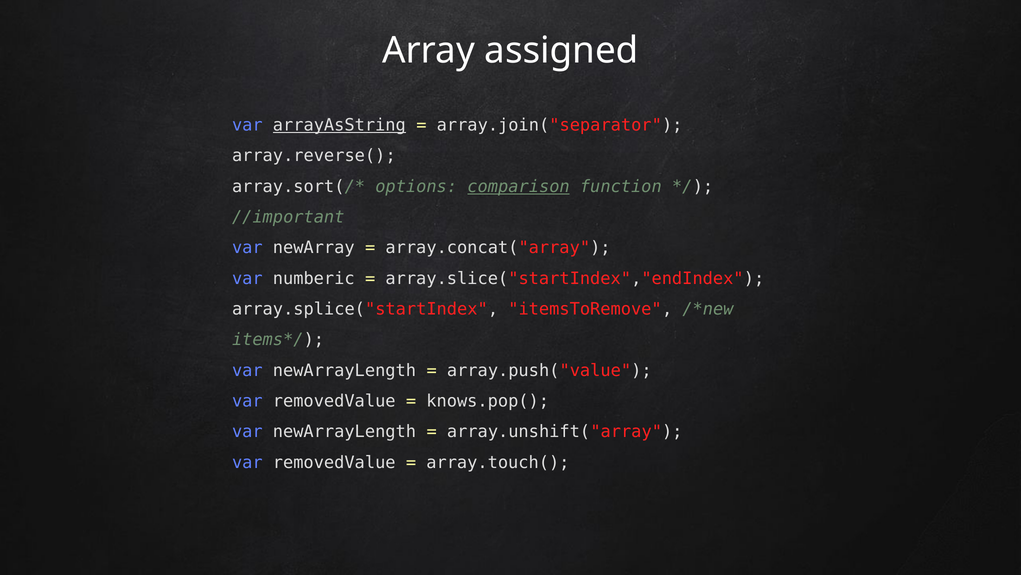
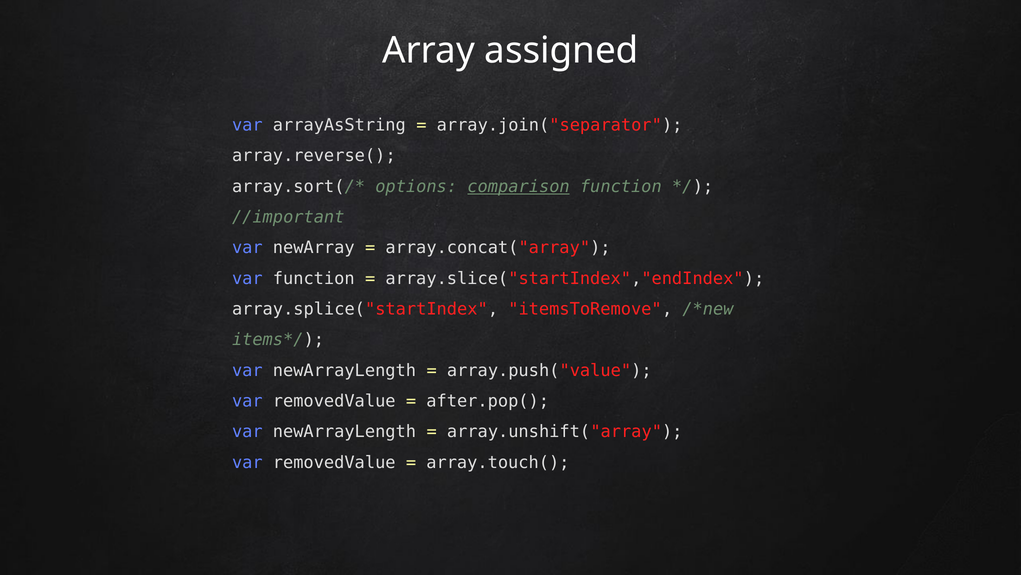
arrayAsString underline: present -> none (339, 125)
var numberic: numberic -> function (314, 278)
knows.pop(: knows.pop( -> after.pop( (488, 401)
